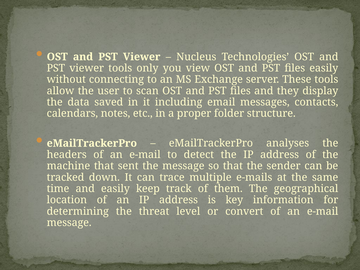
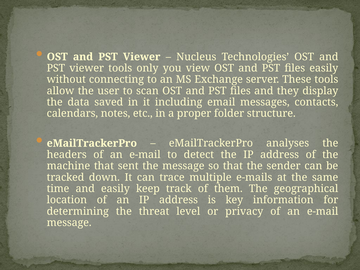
convert: convert -> privacy (244, 211)
